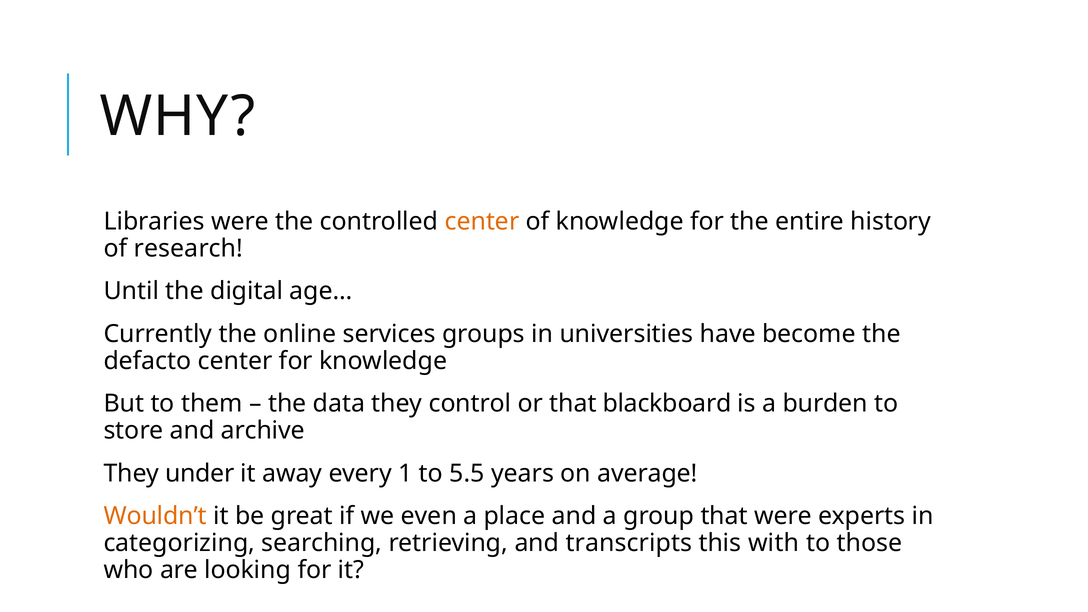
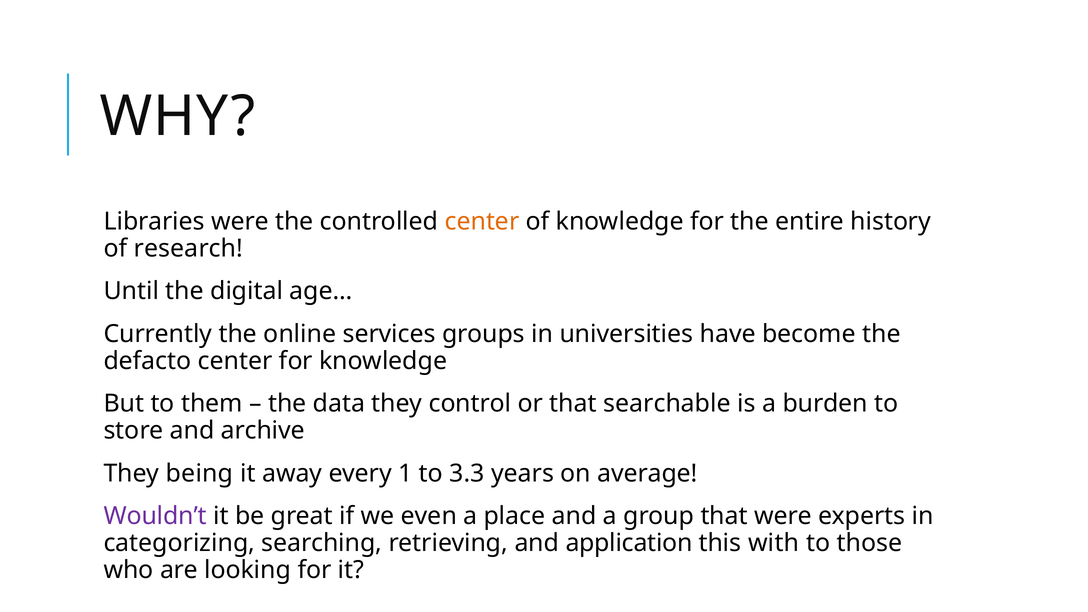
blackboard: blackboard -> searchable (667, 404)
under: under -> being (200, 473)
5.5: 5.5 -> 3.3 (467, 473)
Wouldn’t colour: orange -> purple (155, 516)
transcripts: transcripts -> application (629, 543)
